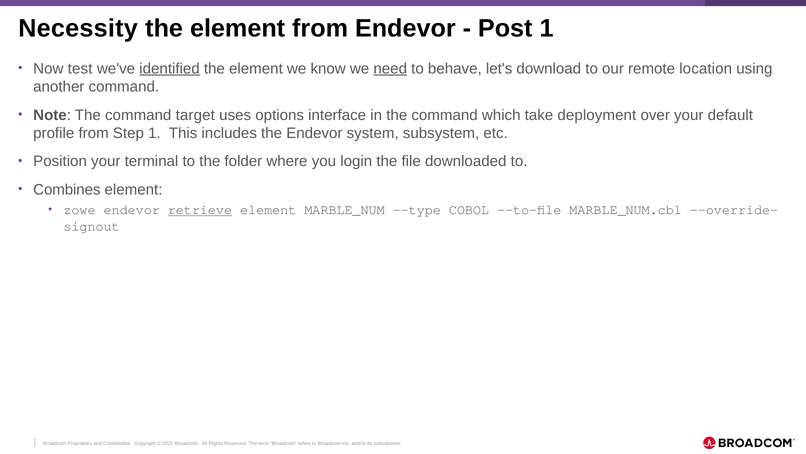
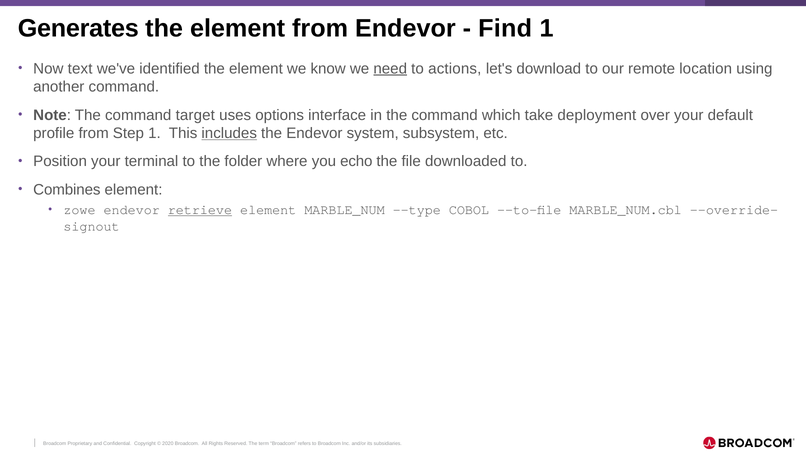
Necessity: Necessity -> Generates (78, 29)
Post: Post -> Find (505, 29)
test: test -> text (80, 69)
identified underline: present -> none (170, 69)
behave: behave -> actions (455, 69)
includes underline: none -> present (229, 133)
login: login -> echo (356, 161)
